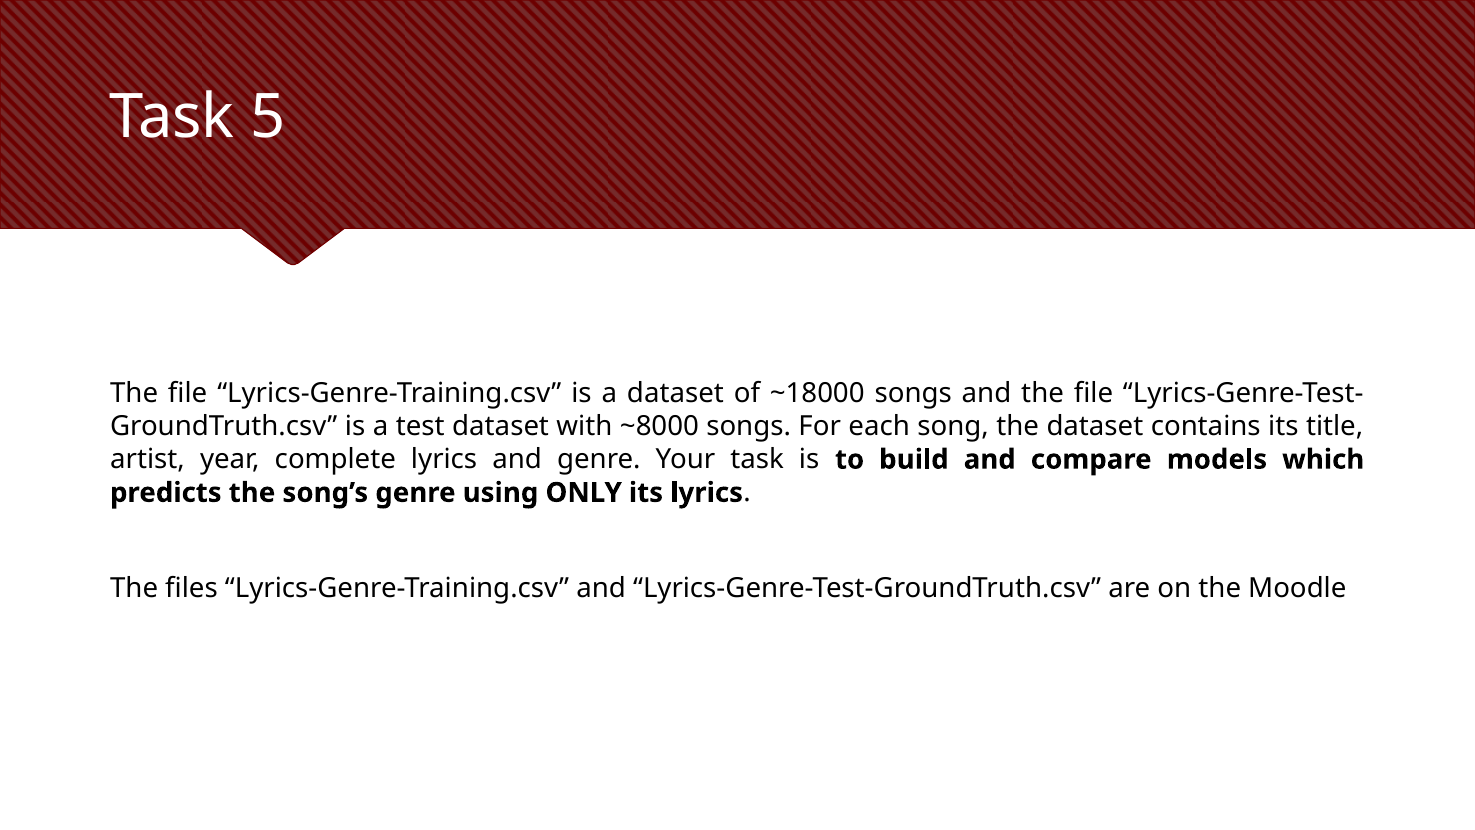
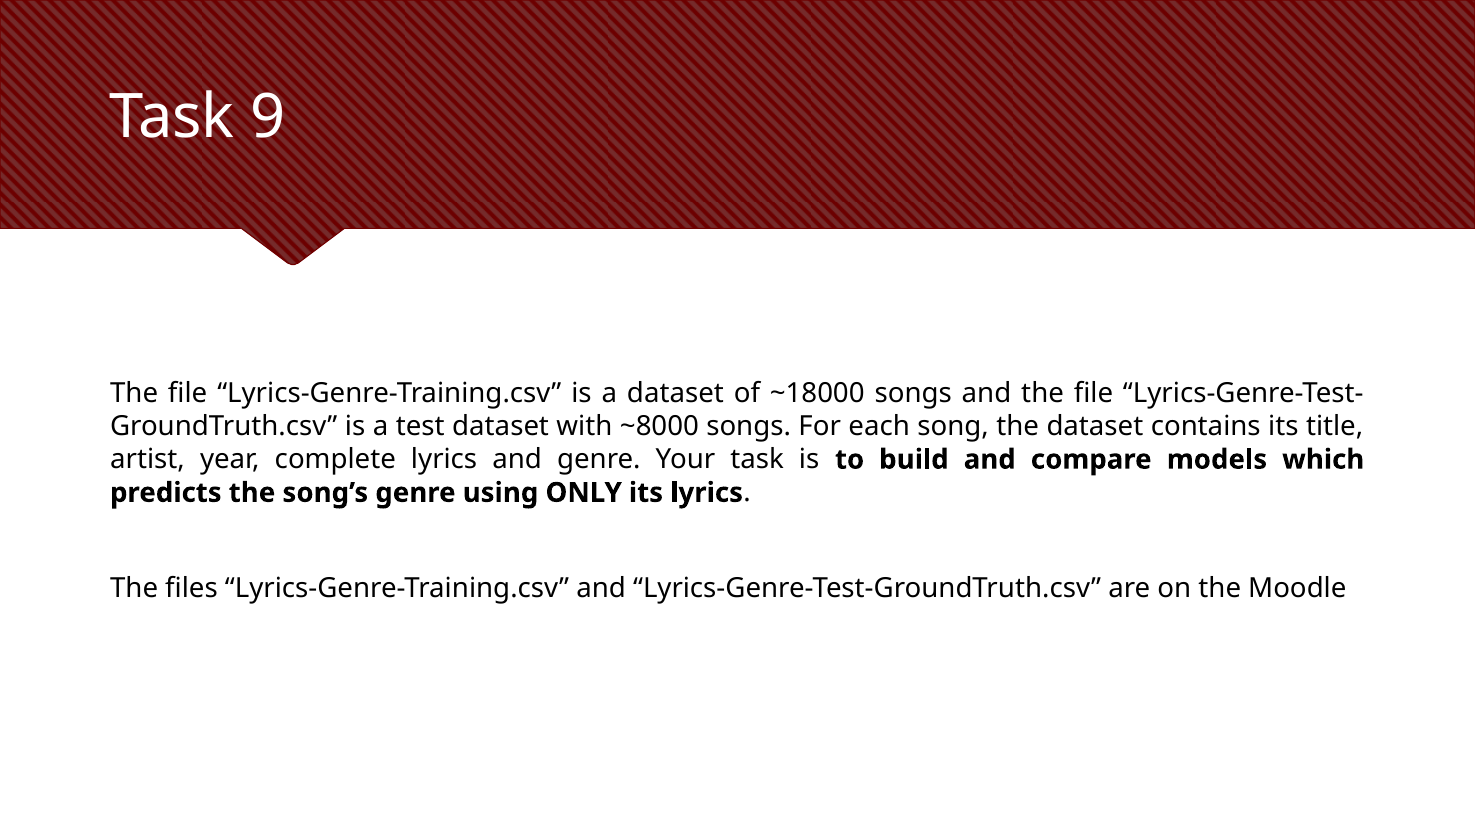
5: 5 -> 9 (268, 117)
